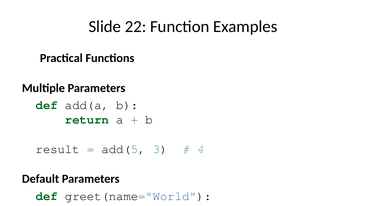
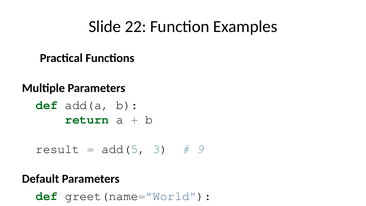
4: 4 -> 9 (200, 149)
